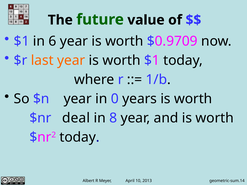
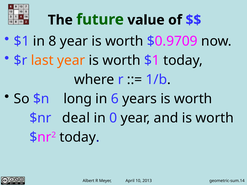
6: 6 -> 8 (52, 41)
$n year: year -> long (78, 99)
0: 0 -> 6 (115, 99)
8: 8 -> 0 (113, 118)
